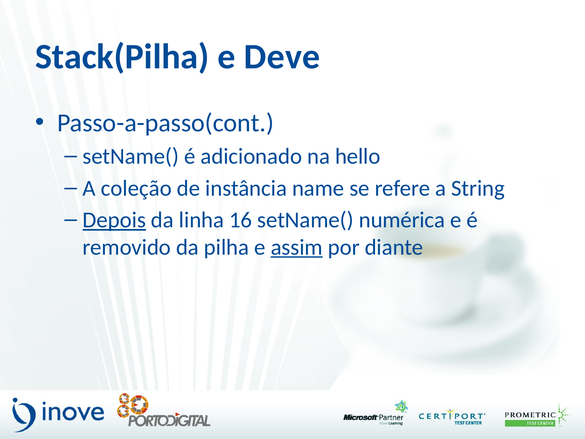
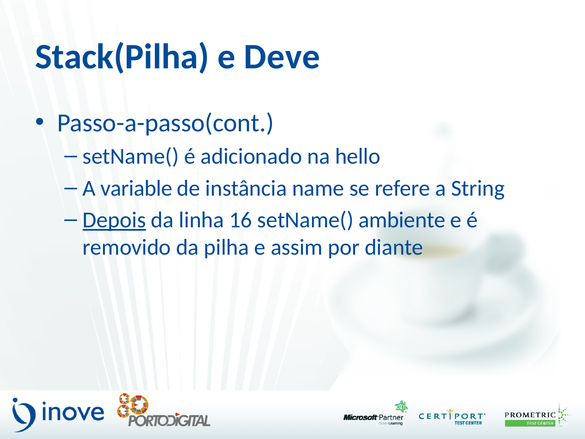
coleção: coleção -> variable (136, 188)
numérica: numérica -> ambiente (402, 220)
assim underline: present -> none (297, 247)
